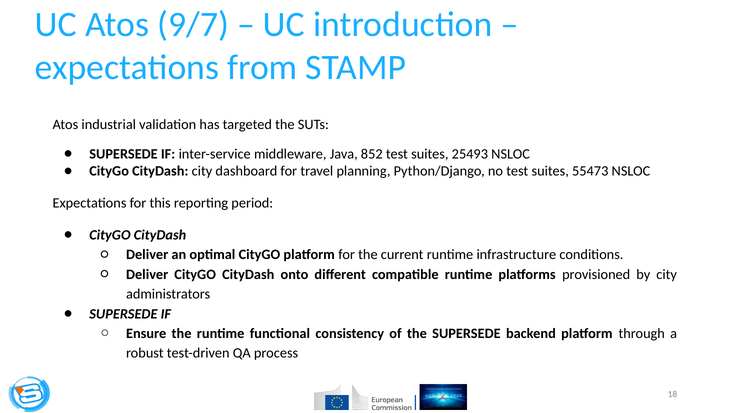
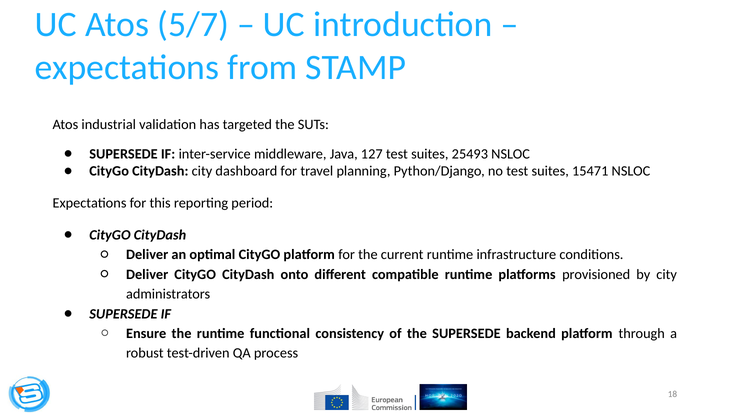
9/7: 9/7 -> 5/7 (193, 25)
852: 852 -> 127 (372, 154)
55473: 55473 -> 15471 (590, 171)
